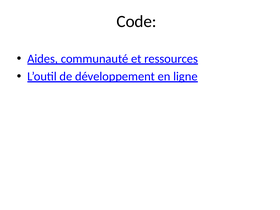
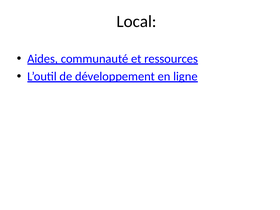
Code: Code -> Local (137, 22)
